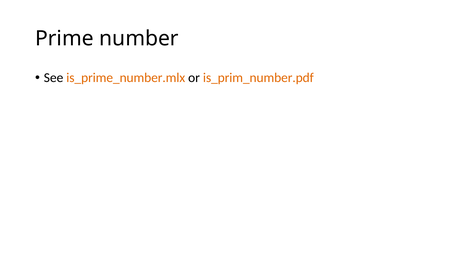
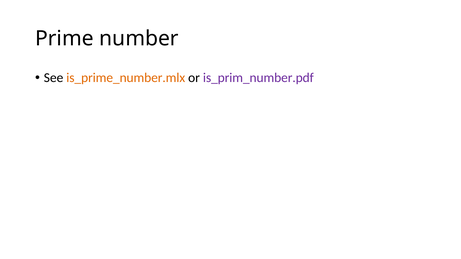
is_prim_number.pdf colour: orange -> purple (258, 78)
